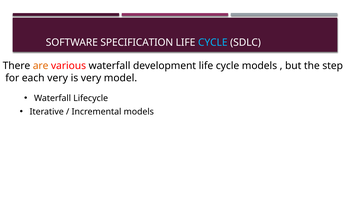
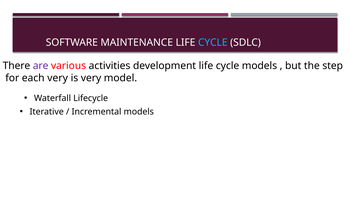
SPECIFICATION: SPECIFICATION -> MAINTENANCE (137, 43)
are colour: orange -> purple (41, 66)
various waterfall: waterfall -> activities (110, 66)
